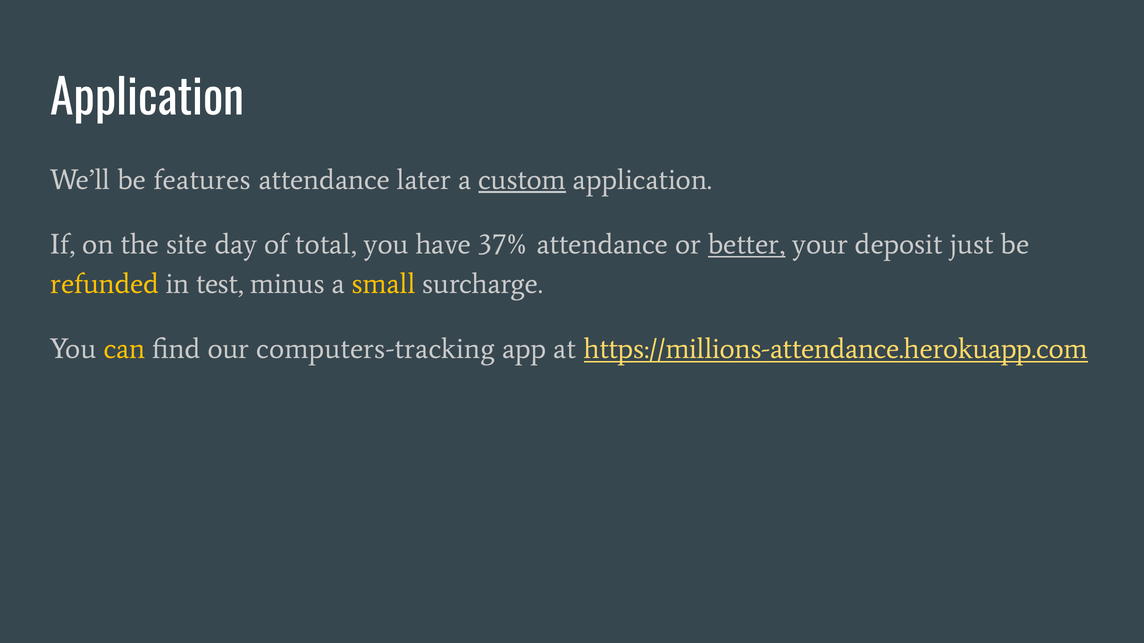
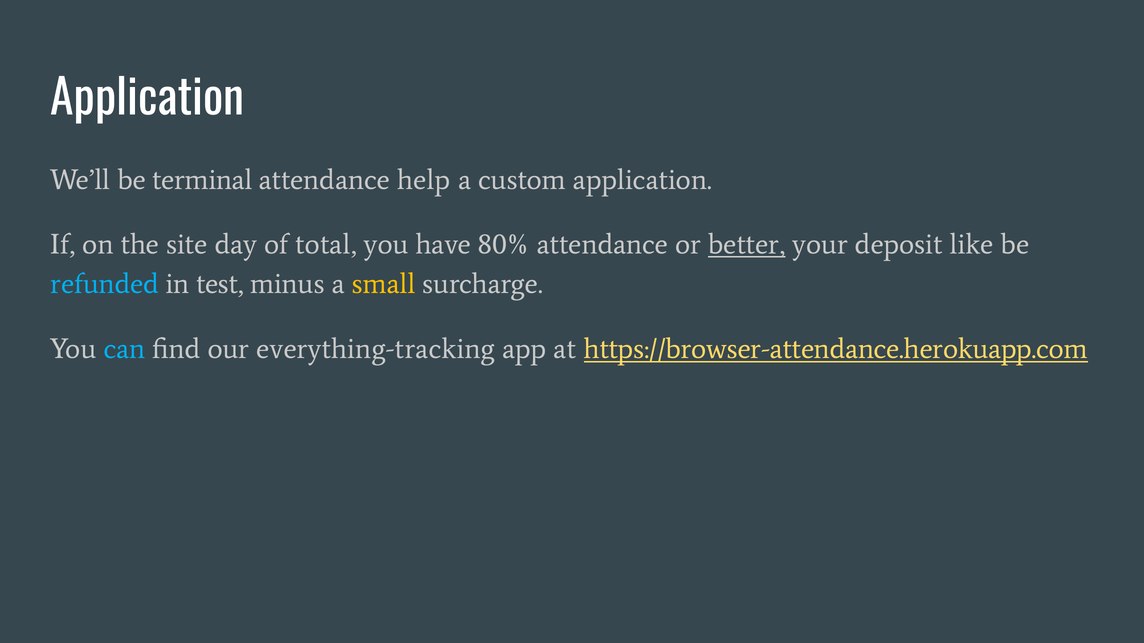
features: features -> terminal (202, 180)
later: later -> help (424, 180)
custom underline: present -> none (522, 180)
37%: 37% -> 80% (504, 245)
just: just -> like (972, 245)
refunded colour: yellow -> light blue (105, 284)
can colour: yellow -> light blue (124, 349)
computers-tracking: computers-tracking -> everything-tracking (376, 349)
https://millions-attendance.herokuapp.com: https://millions-attendance.herokuapp.com -> https://browser-attendance.herokuapp.com (836, 349)
